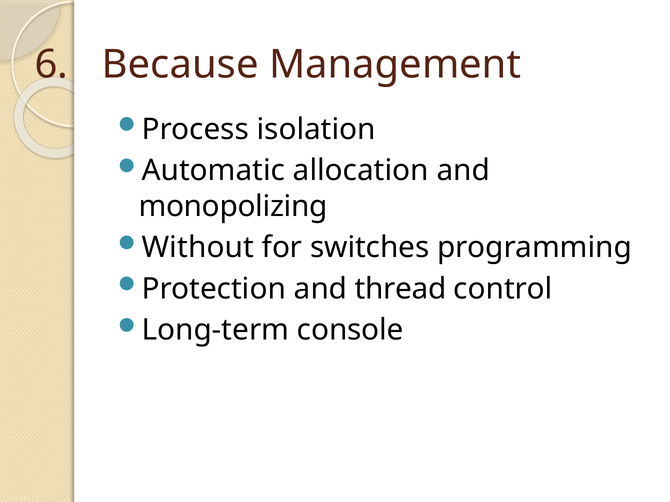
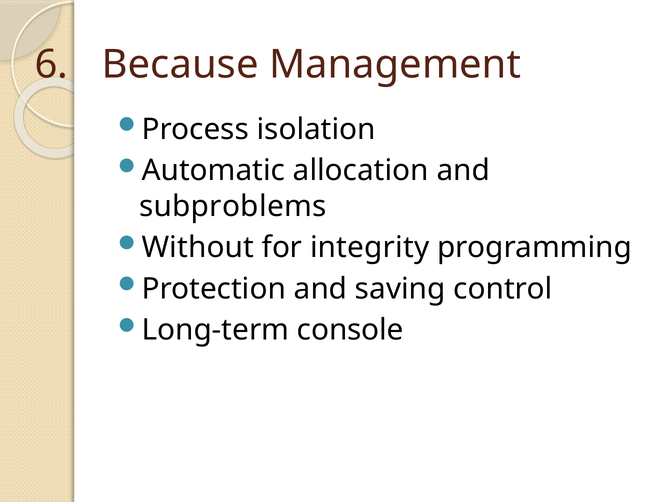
monopolizing: monopolizing -> subproblems (233, 206)
switches: switches -> integrity (370, 248)
thread: thread -> saving (400, 289)
